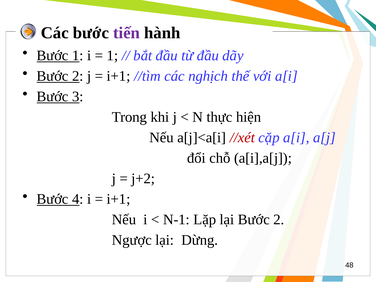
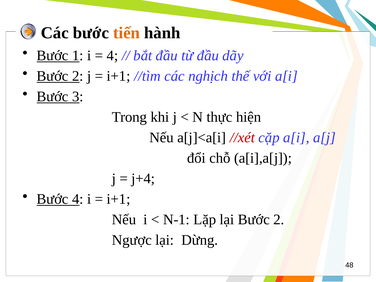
tiến colour: purple -> orange (127, 33)
1: 1 -> 4 (112, 56)
j+2: j+2 -> j+4 (143, 178)
